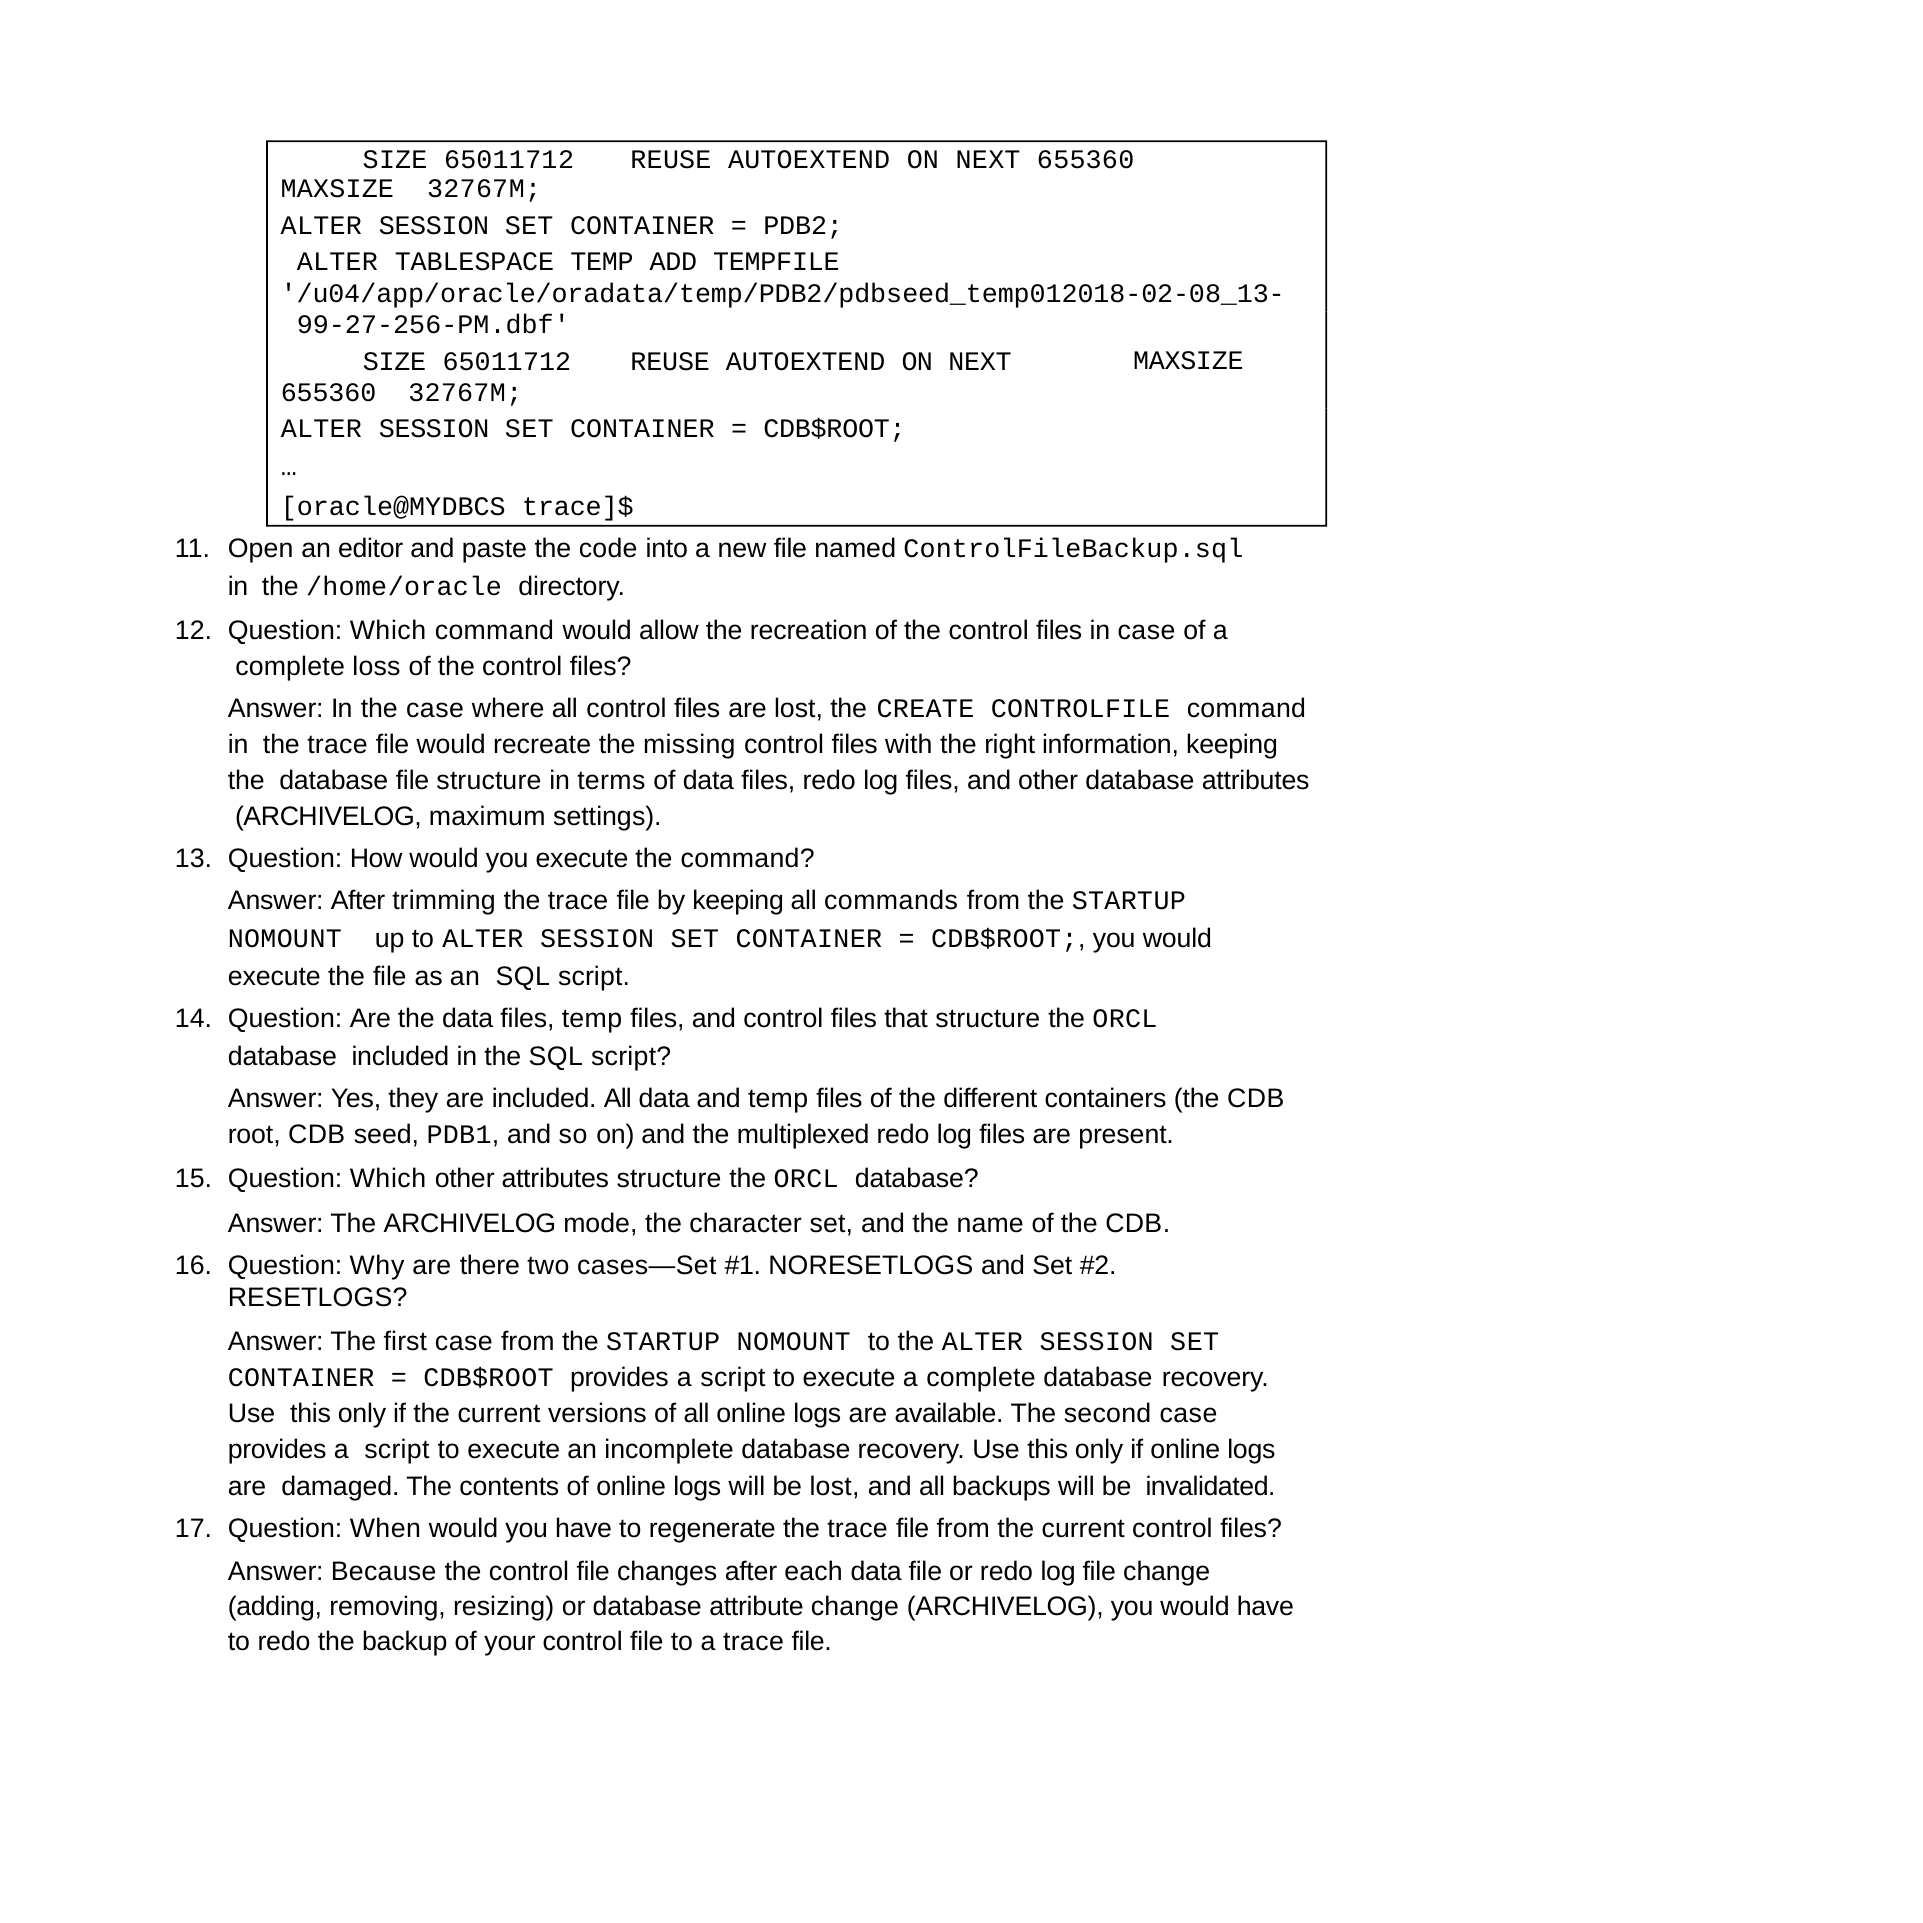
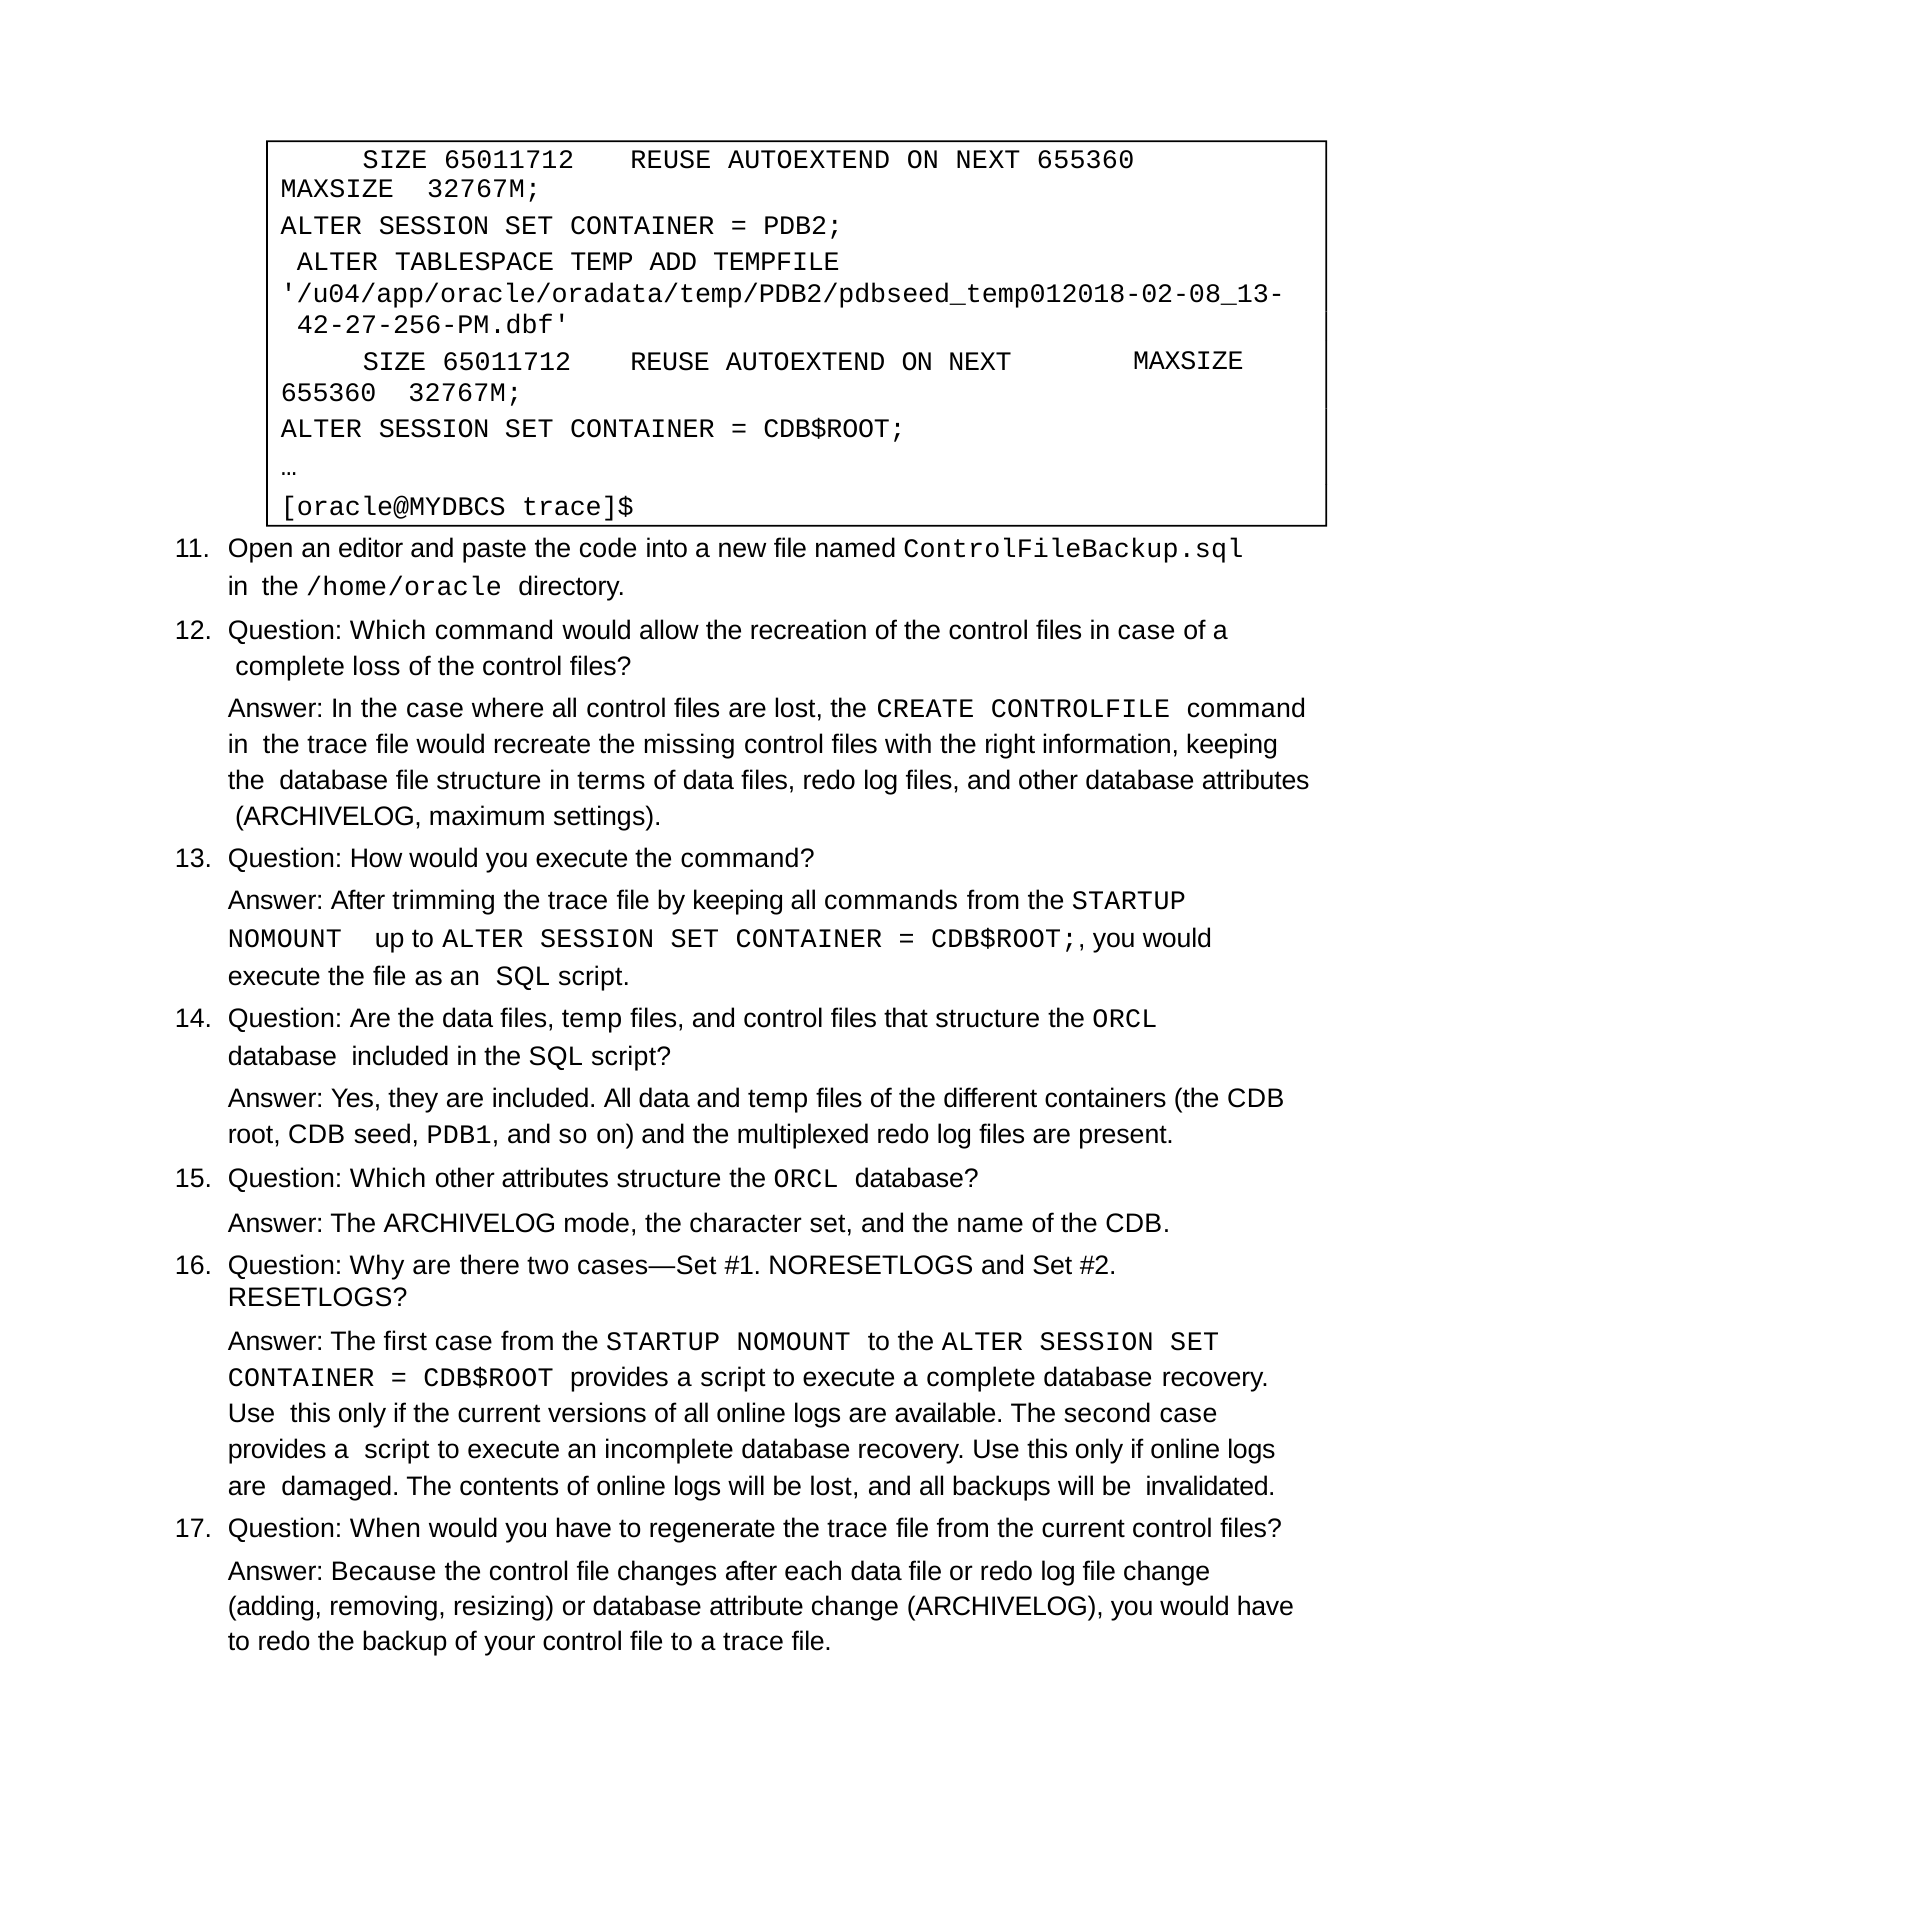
99-27-256-PM.dbf: 99-27-256-PM.dbf -> 42-27-256-PM.dbf (433, 325)
